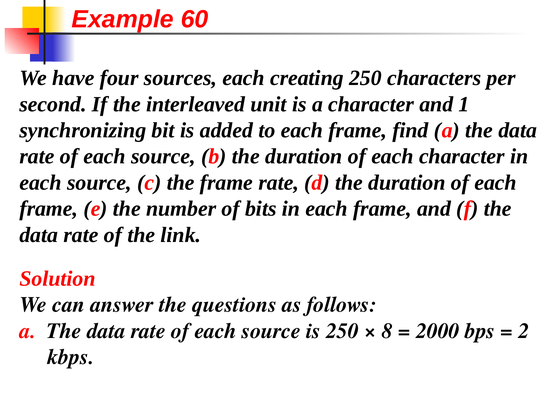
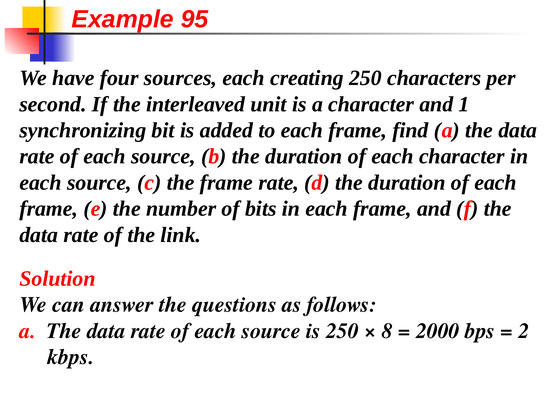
60: 60 -> 95 (195, 19)
